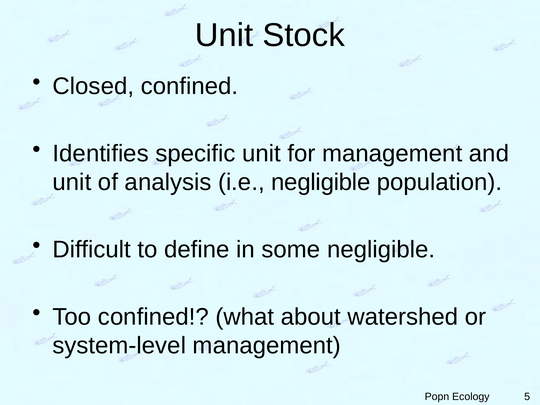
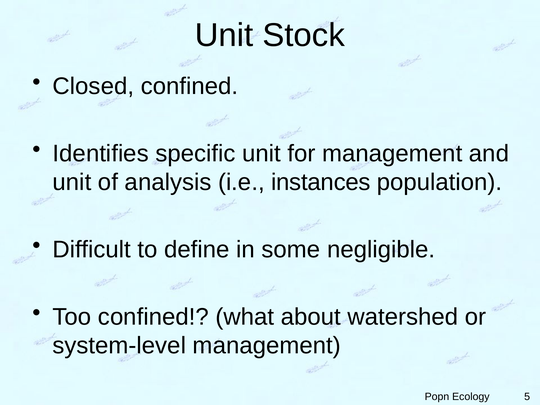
i.e negligible: negligible -> instances (321, 182)
